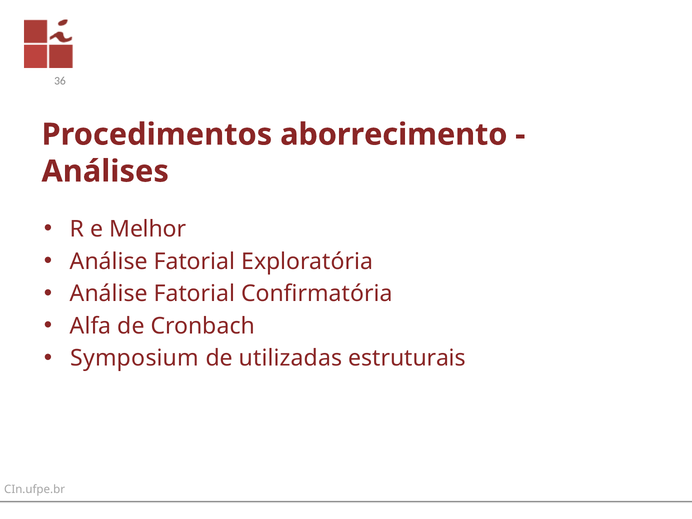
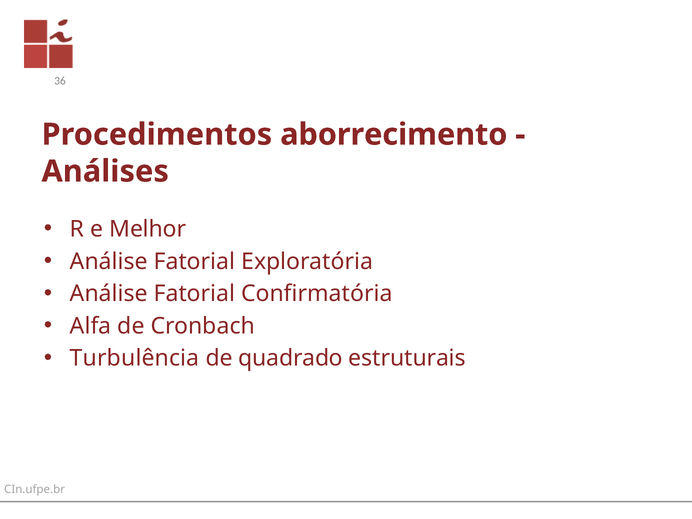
Symposium: Symposium -> Turbulência (135, 358)
utilizadas: utilizadas -> quadrado (291, 358)
